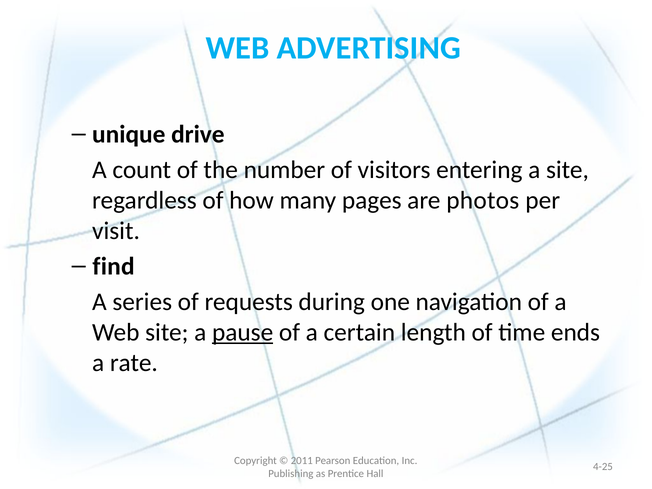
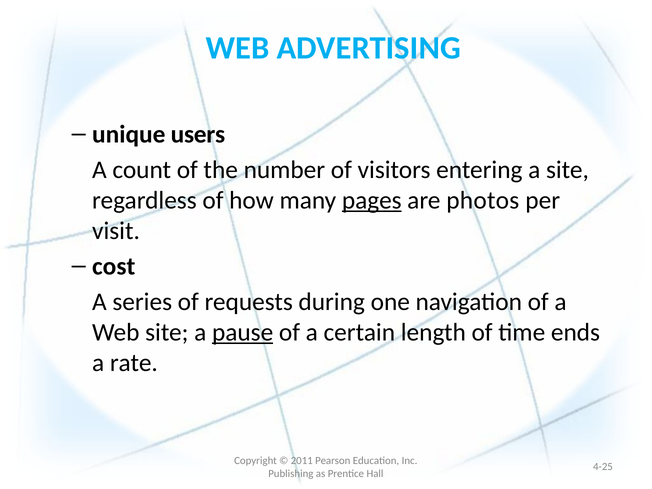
drive: drive -> users (198, 134)
pages underline: none -> present (372, 200)
find: find -> cost (114, 266)
